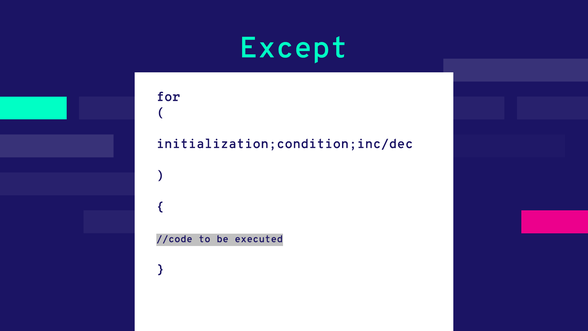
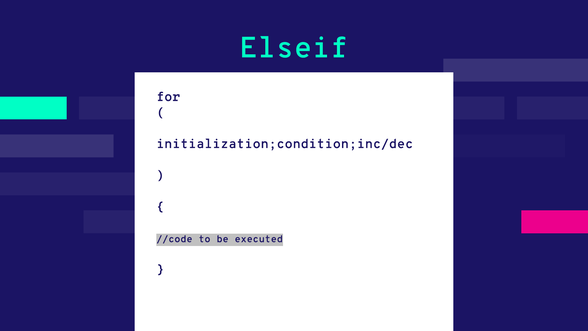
Except: Except -> Elseif (294, 48)
